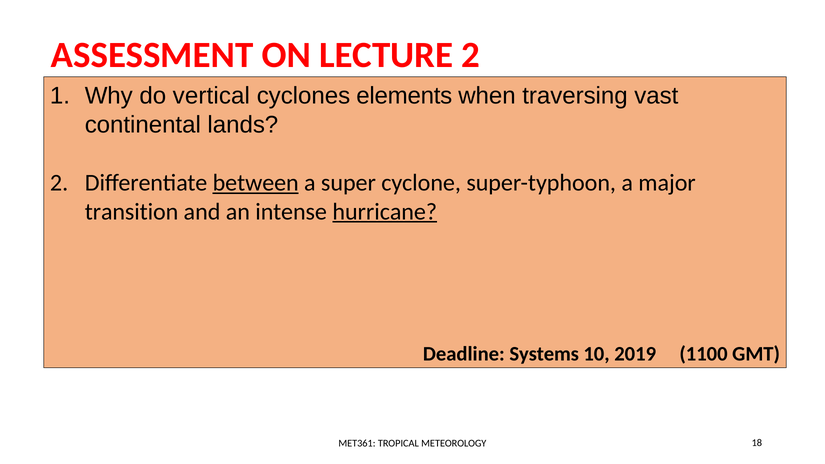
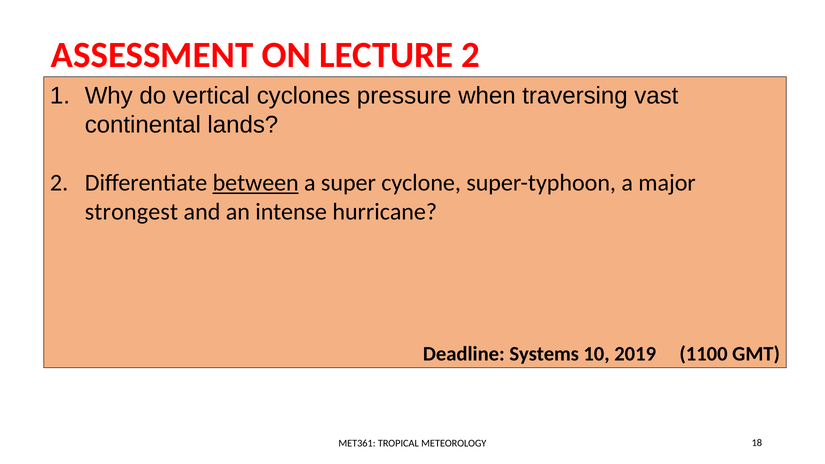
elements: elements -> pressure (404, 96)
transition: transition -> strongest (131, 212)
hurricane underline: present -> none (385, 212)
